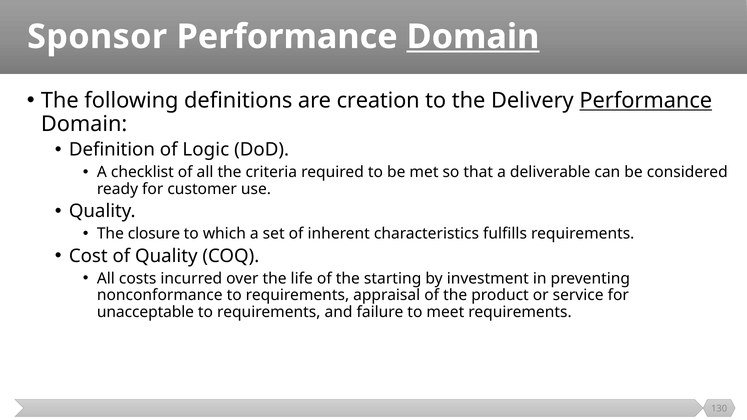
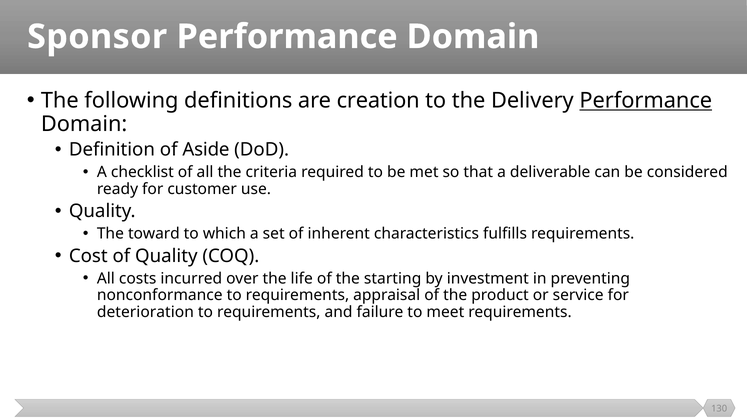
Domain underline: present -> none (473, 37)
Logic: Logic -> Aside (206, 150)
closure: closure -> toward (154, 234)
unacceptable: unacceptable -> deterioration (145, 312)
